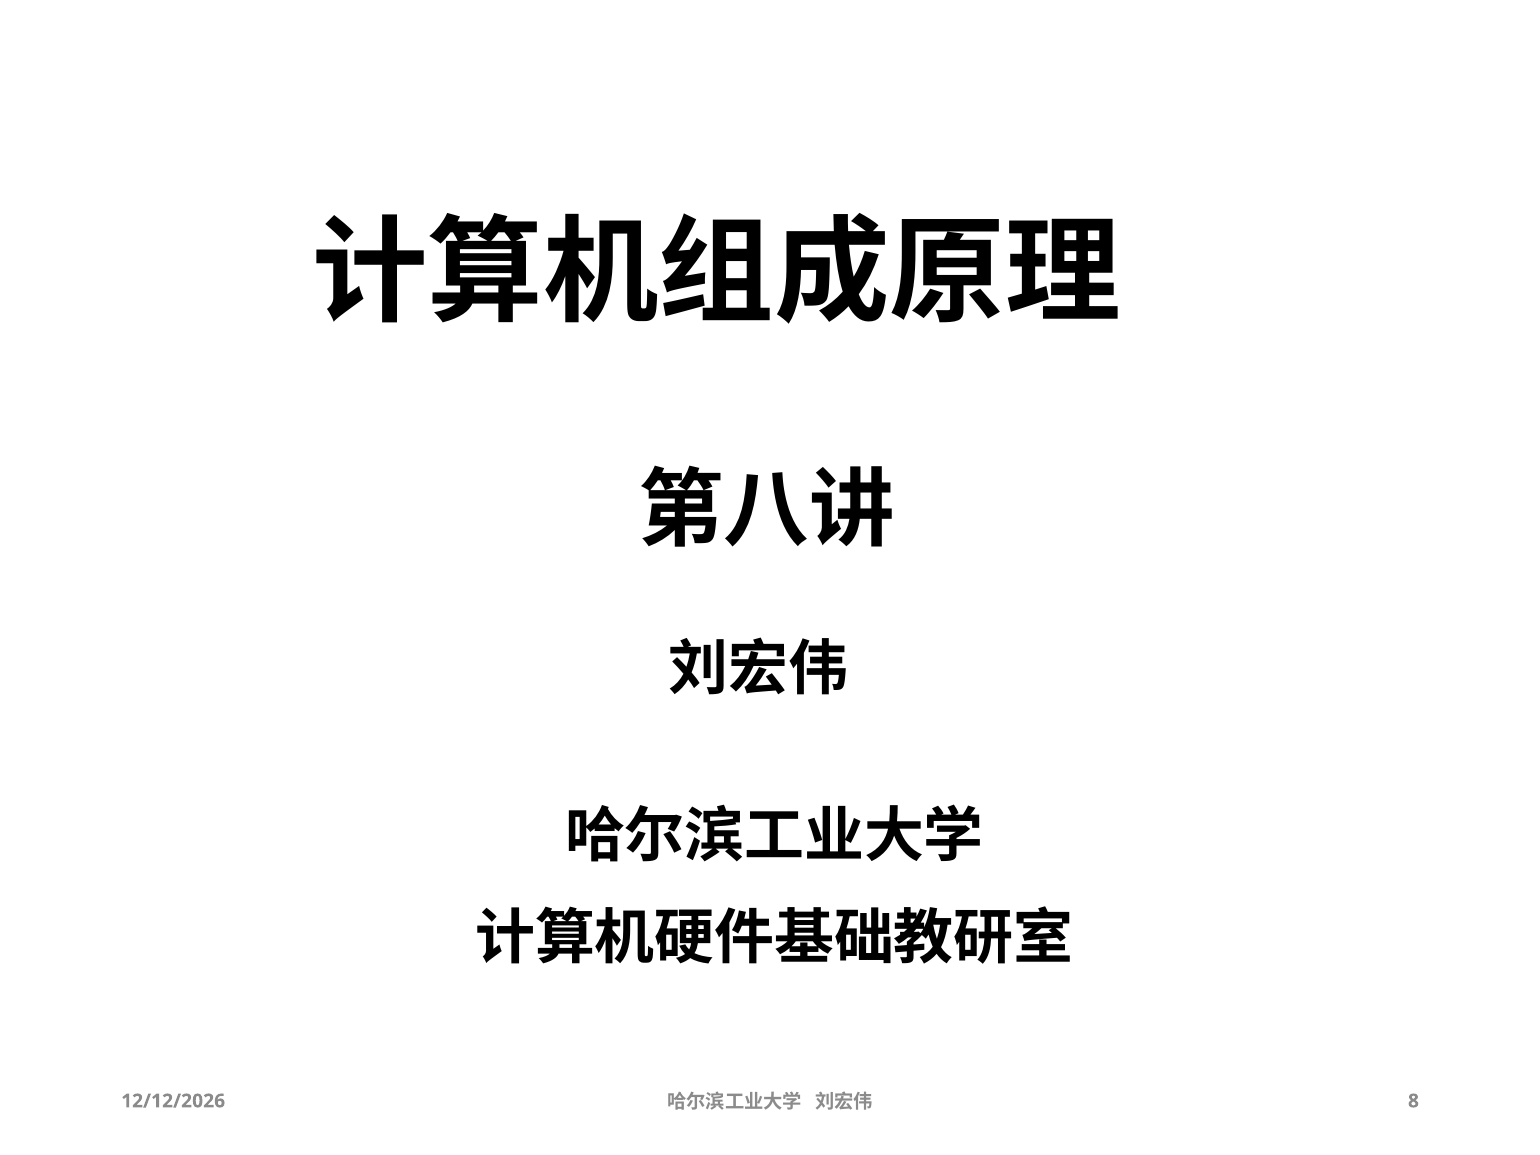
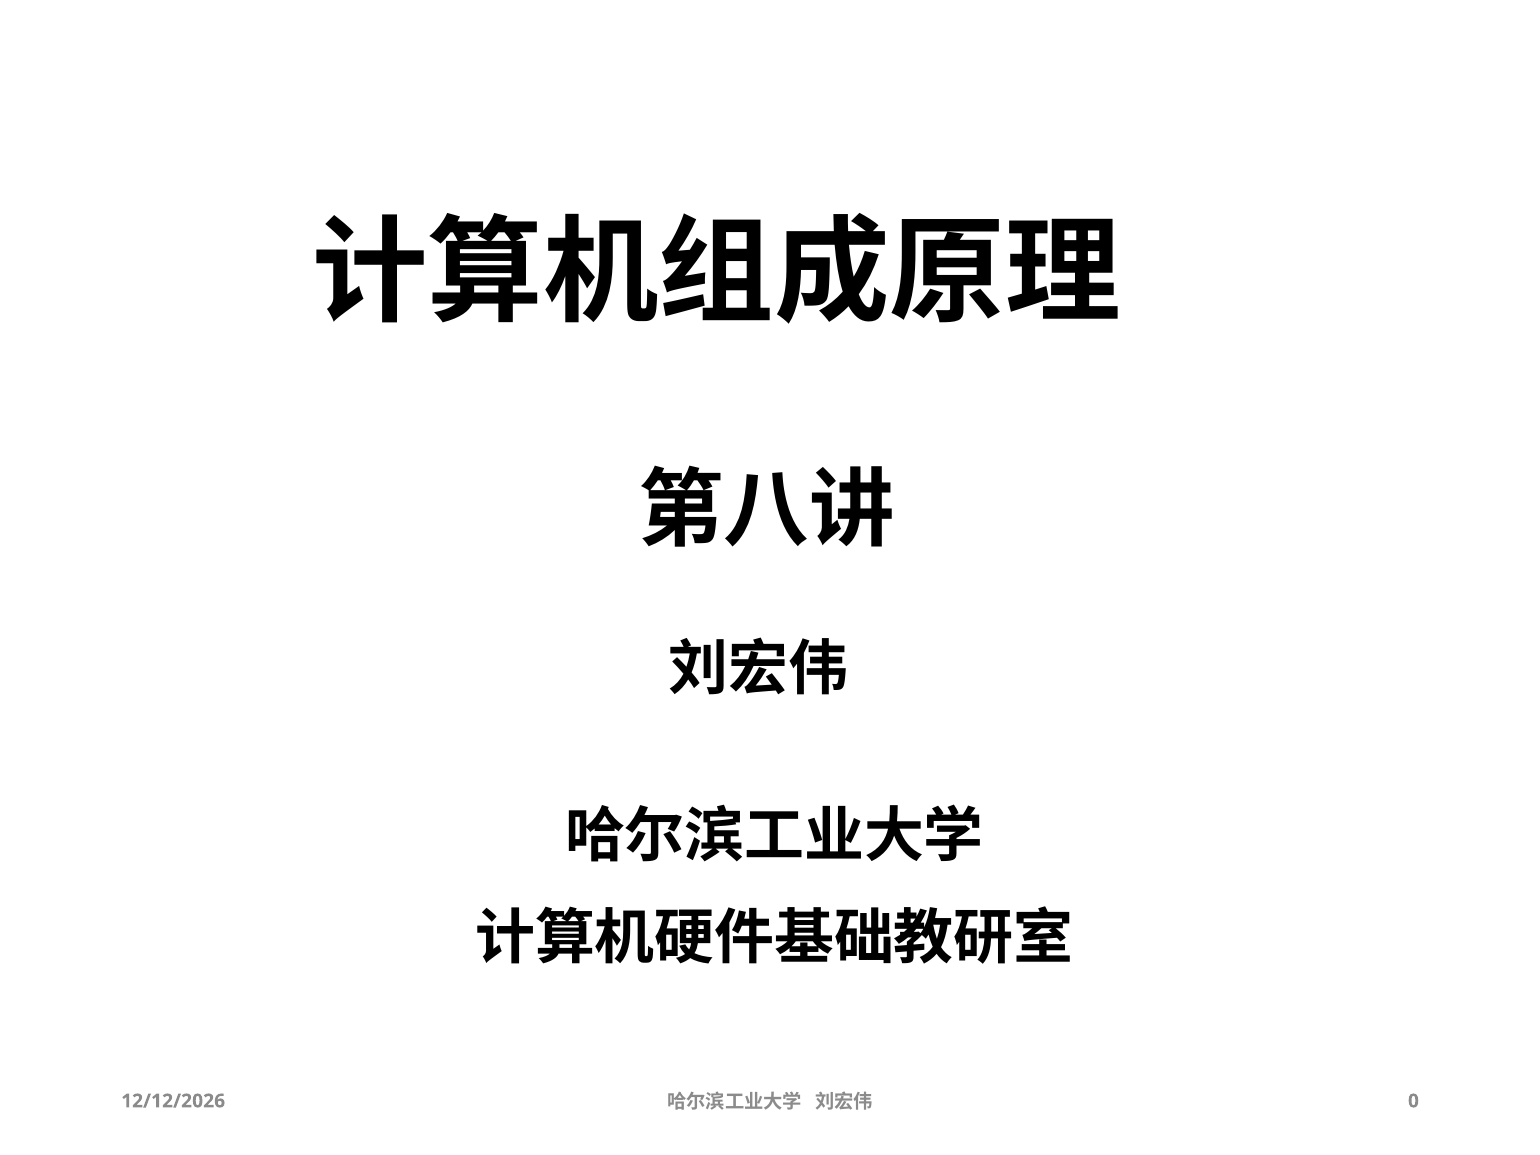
8: 8 -> 0 (1413, 1101)
